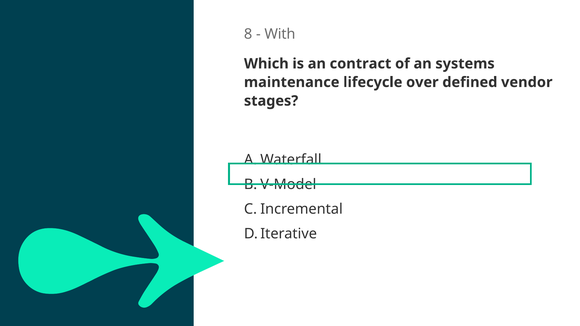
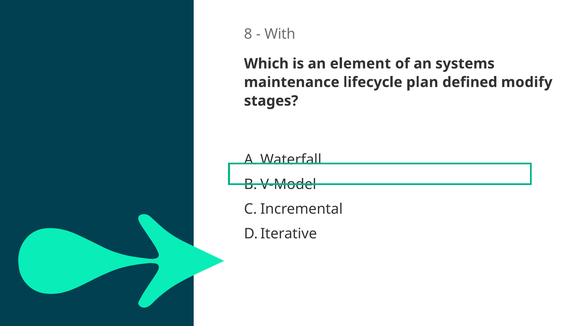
contract: contract -> element (360, 64)
over: over -> plan (422, 82)
vendor: vendor -> modify (527, 82)
